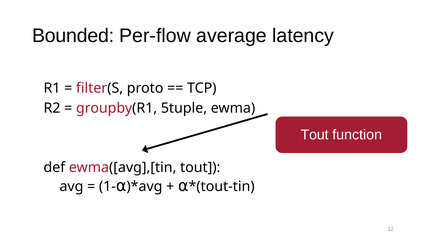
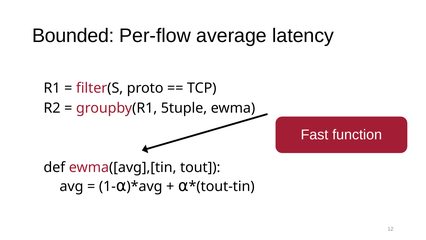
Tout: Tout -> Fast (315, 135)
